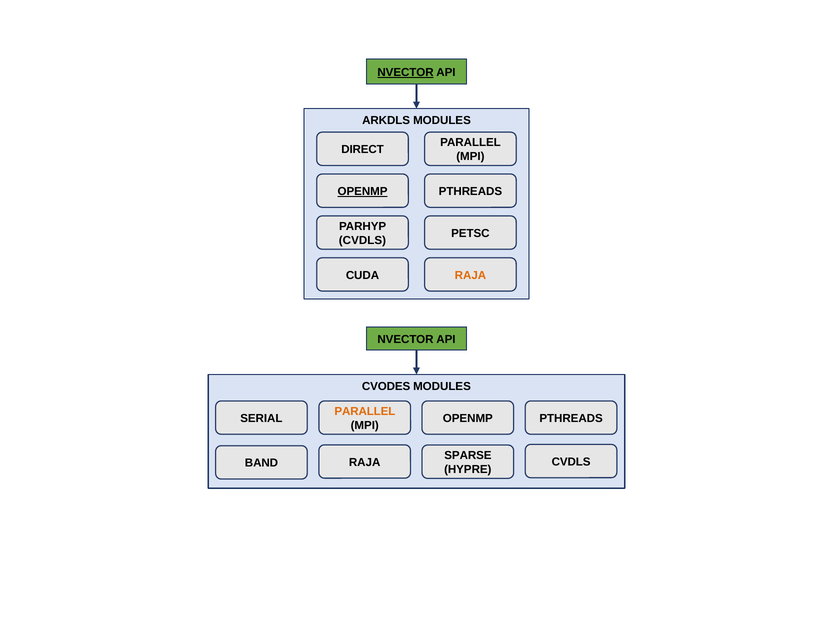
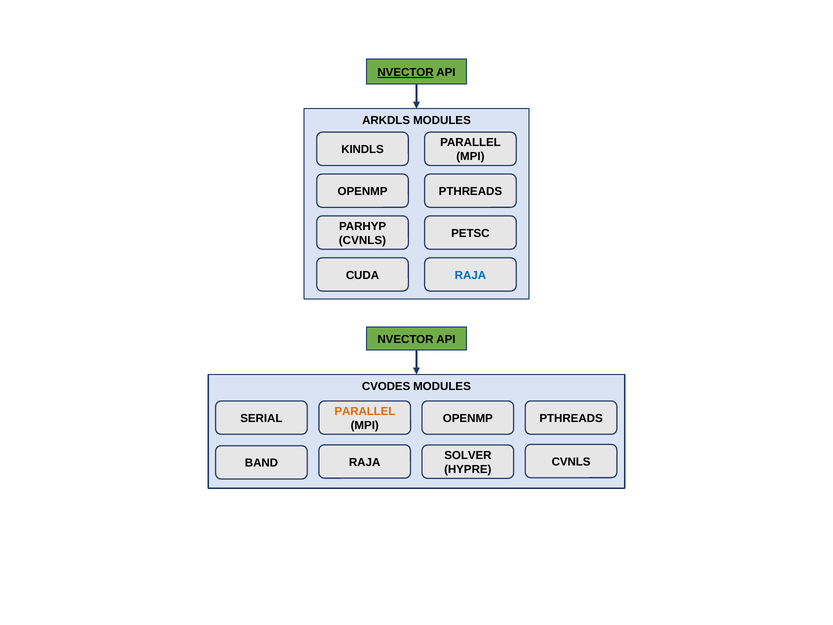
DIRECT: DIRECT -> KINDLS (363, 150)
OPENMP underline: present -> none (363, 191)
CVDLS: CVDLS -> CVNLS (362, 240)
RAJA colour: orange -> blue (470, 275)
SPARSE: SPARSE -> SOLVER (468, 455)
CVDLS: CVDLS -> CVNLS (571, 462)
